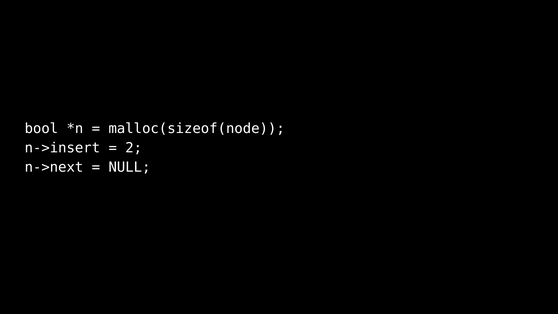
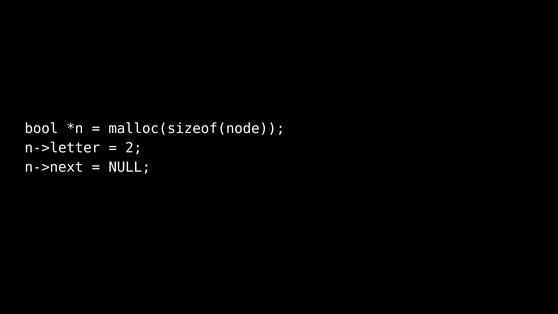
n->insert: n->insert -> n->letter (62, 148)
